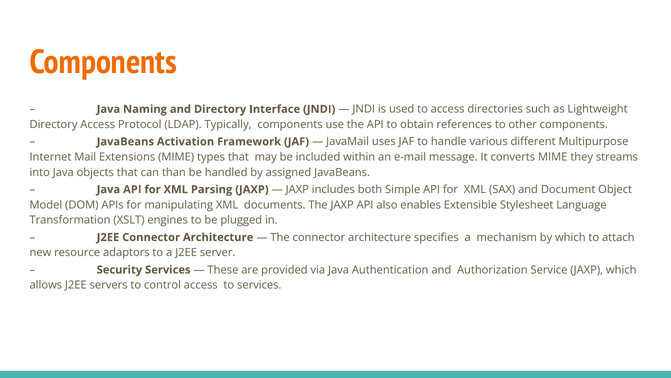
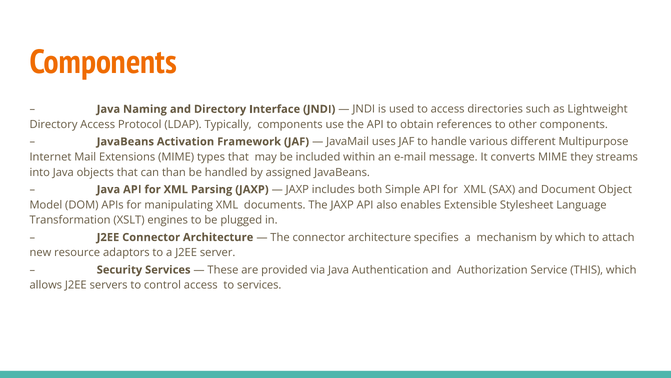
Service JAXP: JAXP -> THIS (587, 269)
